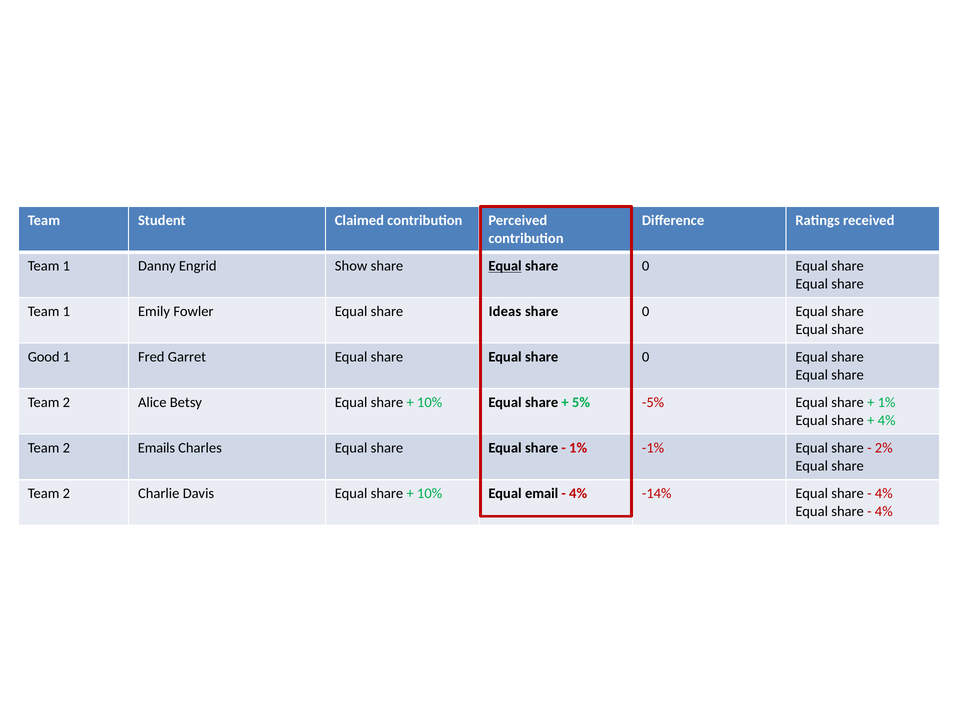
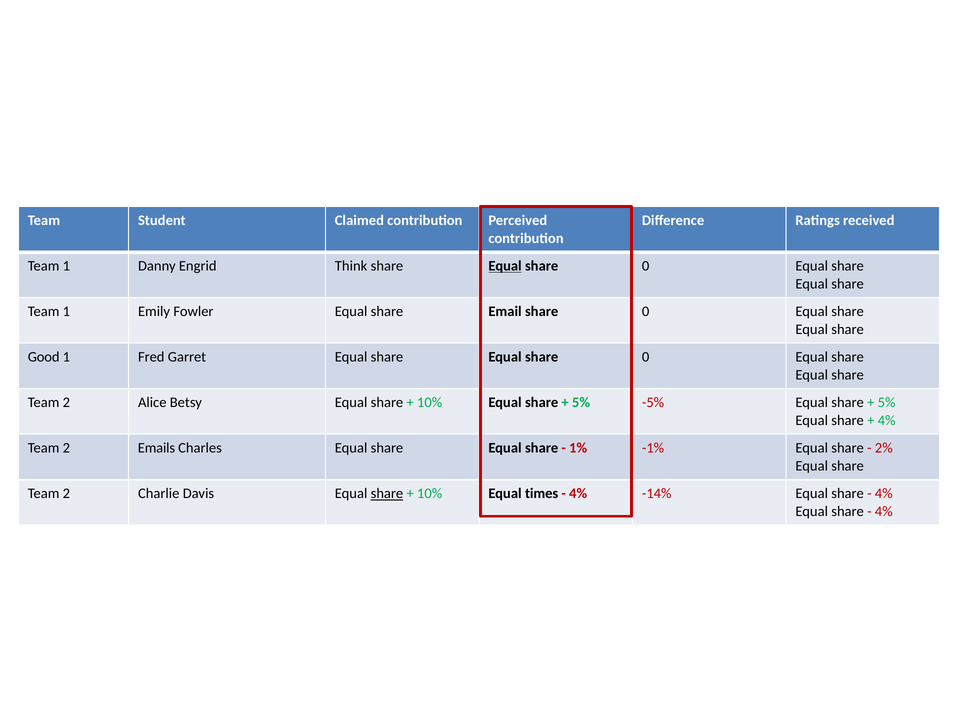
Show: Show -> Think (351, 266)
Ideas: Ideas -> Email (505, 311)
1%: 1% -> 5% (887, 402)
share underline: none -> present (387, 493)
email: email -> times (542, 493)
